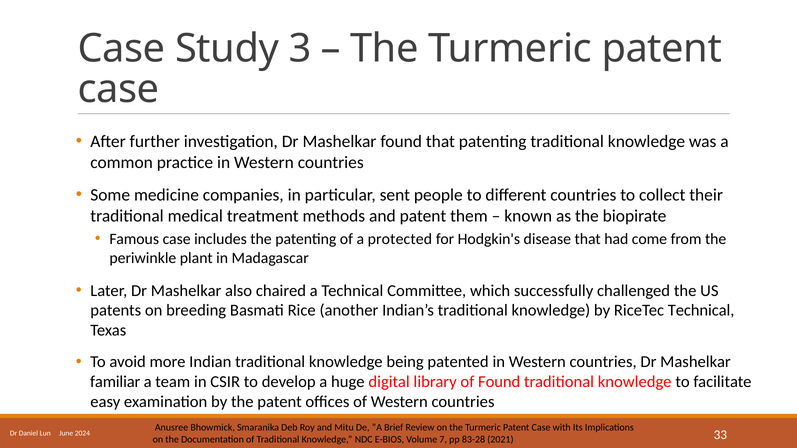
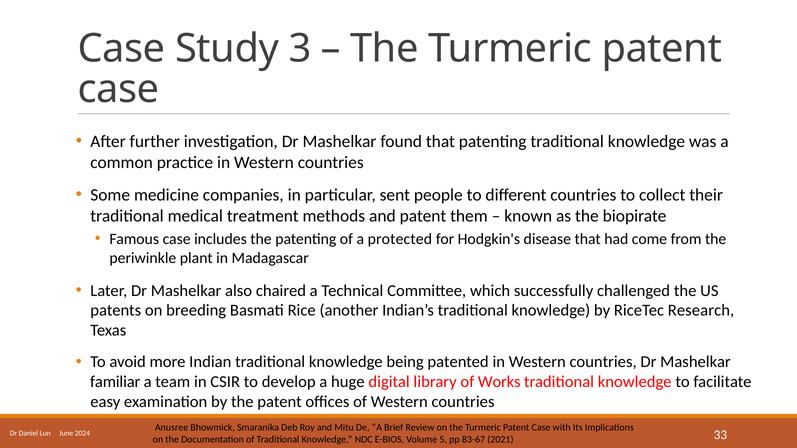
RiceTec Technical: Technical -> Research (701, 311)
of Found: Found -> Works (499, 382)
7: 7 -> 5 (443, 440)
83-28: 83-28 -> 83-67 (474, 440)
